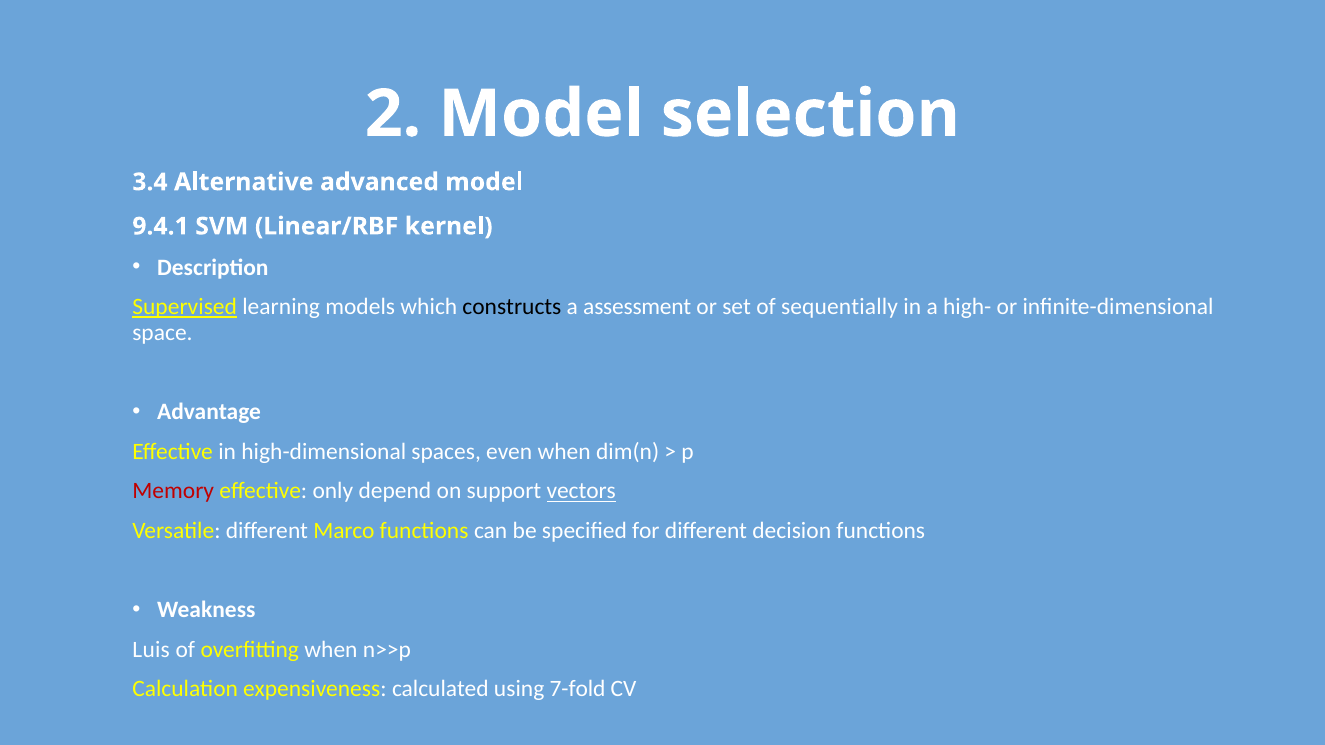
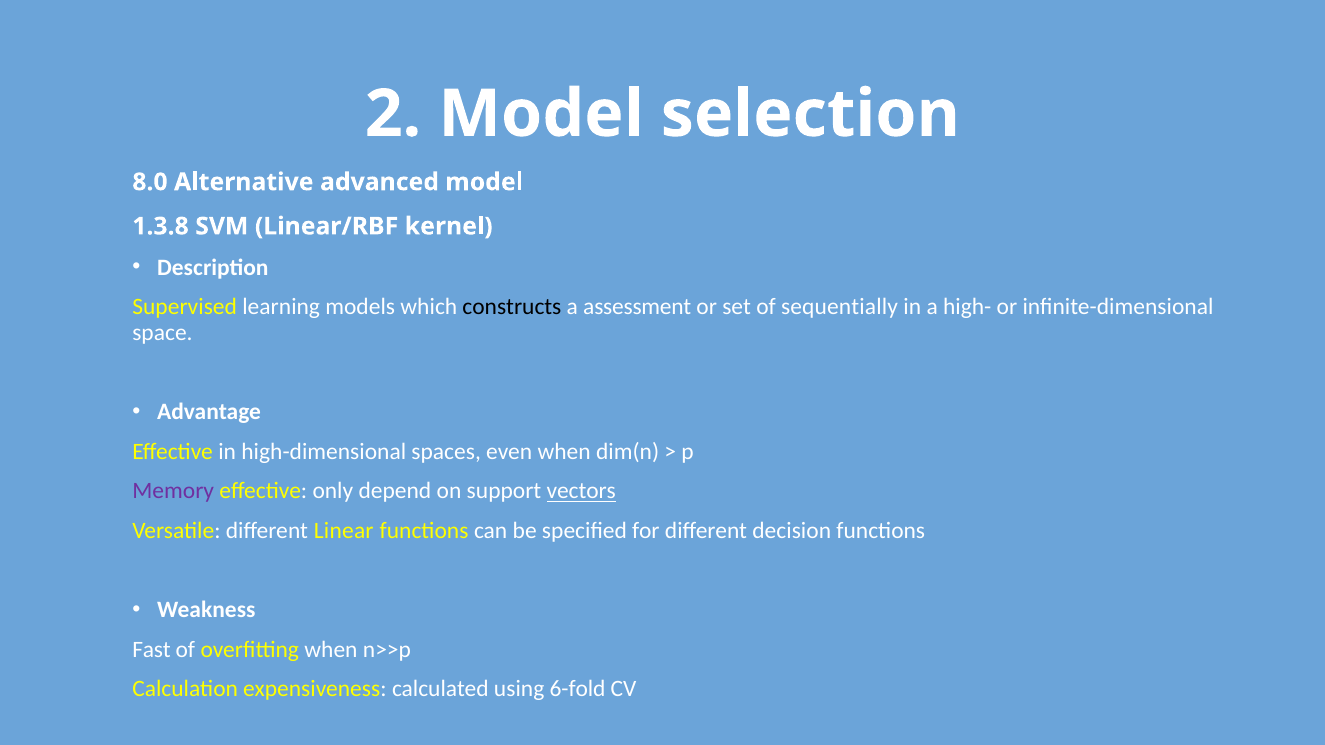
3.4: 3.4 -> 8.0 (150, 182)
9.4.1: 9.4.1 -> 1.3.8 (161, 226)
Supervised underline: present -> none (185, 307)
Memory colour: red -> purple (173, 491)
Marco: Marco -> Linear (344, 531)
Luis: Luis -> Fast (151, 650)
7-fold: 7-fold -> 6-fold (578, 689)
